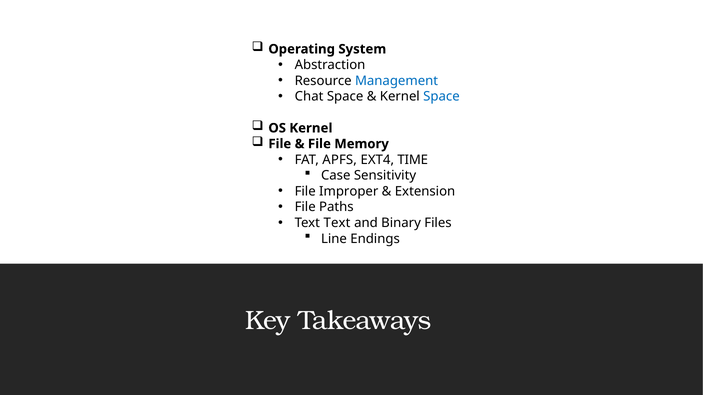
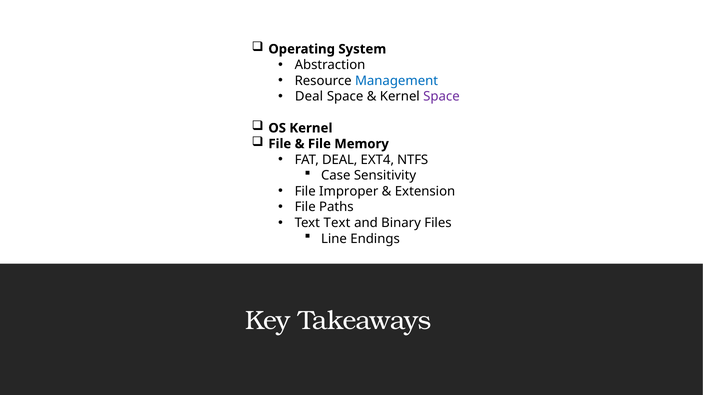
Chat: Chat -> Deal (309, 97)
Space colour: blue -> purple (441, 97)
FAT APFS: APFS -> DEAL (340, 160)
TIME: TIME -> NTFS (413, 160)
